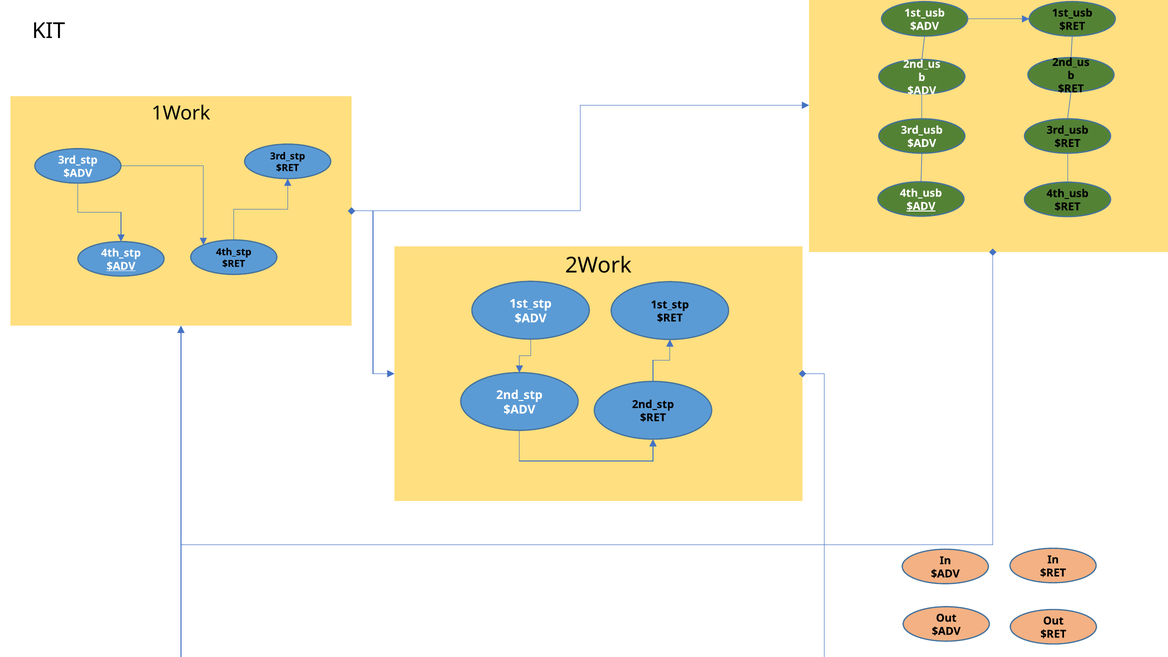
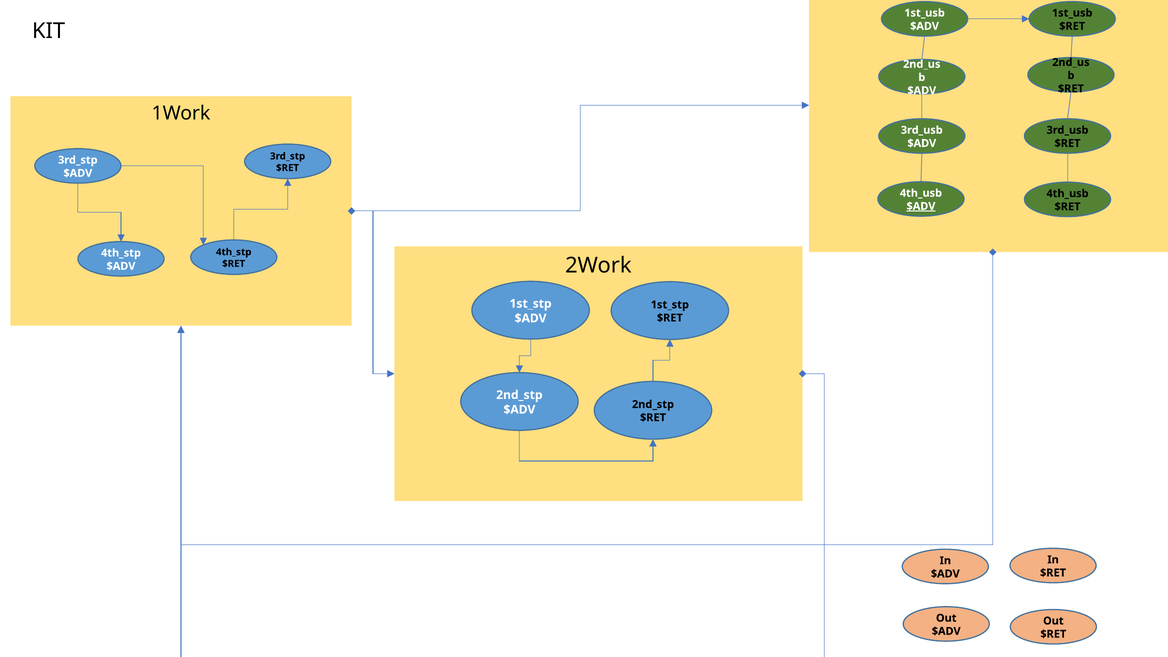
$ADV underline: present -> none (121, 266)
